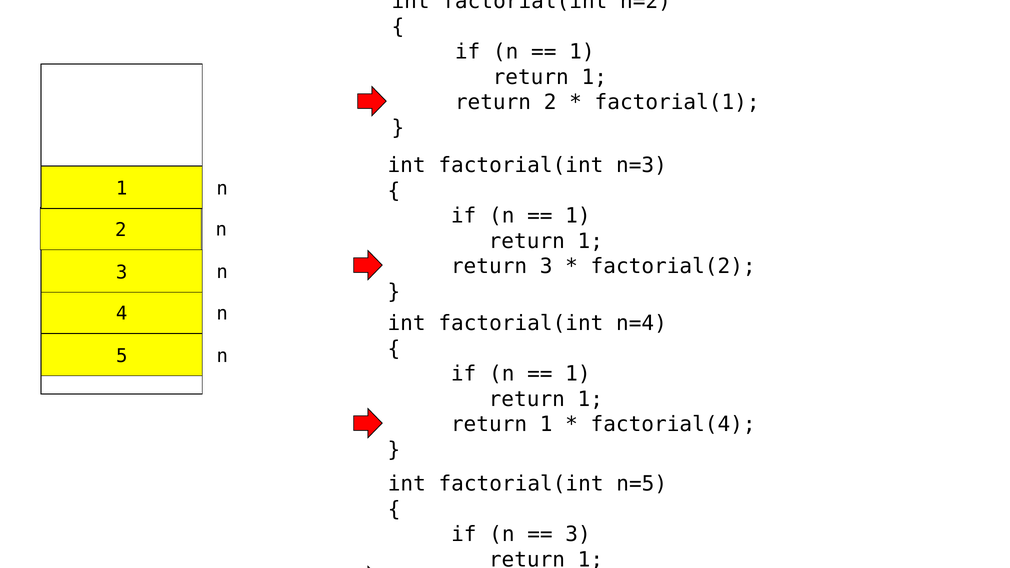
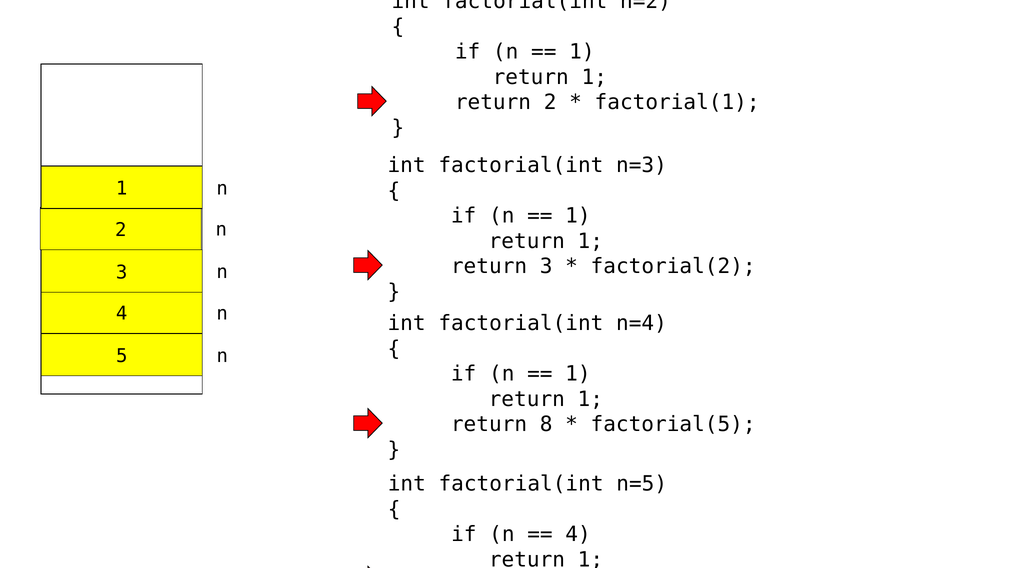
1: 1 -> 8 (546, 425)
factorial(4: factorial(4 -> factorial(5 (673, 425)
3: 3 -> 4 (578, 535)
